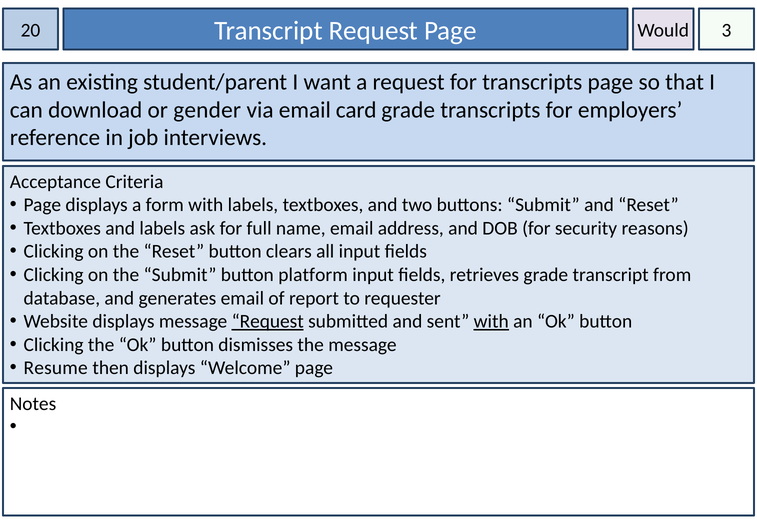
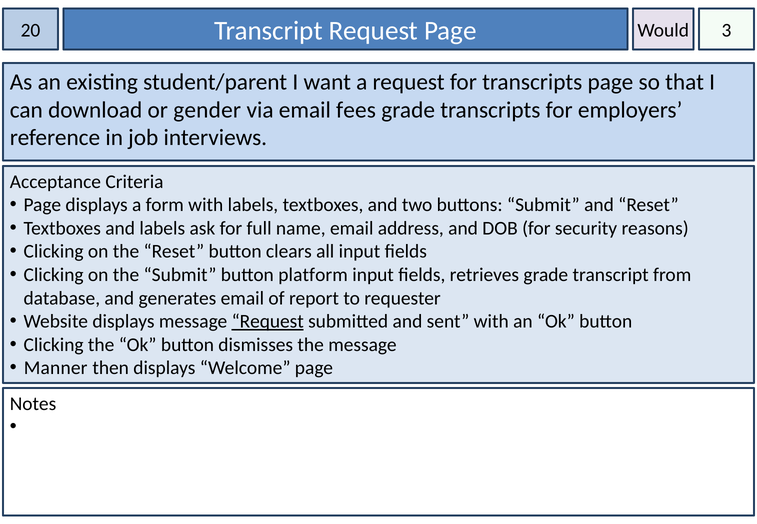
card: card -> fees (356, 110)
with underline: present -> none (491, 322)
Resume: Resume -> Manner (56, 368)
